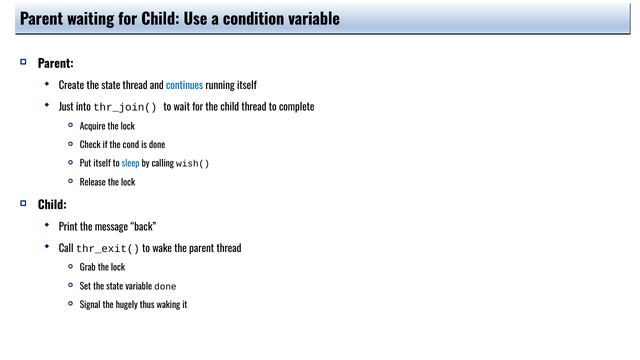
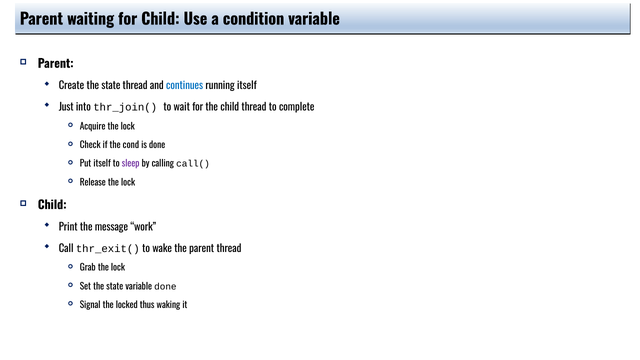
sleep colour: blue -> purple (131, 164)
wish(: wish( -> call( (193, 164)
back: back -> work (143, 227)
hugely: hugely -> locked (127, 305)
